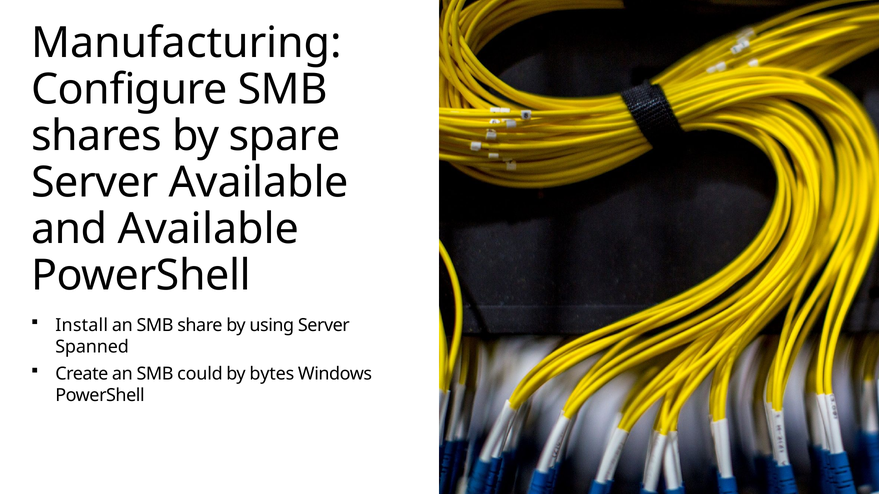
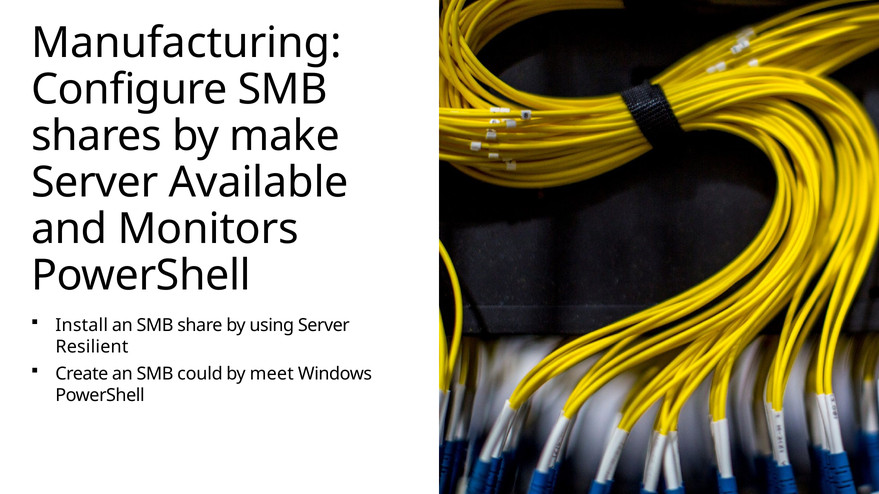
spare: spare -> make (285, 136)
and Available: Available -> Monitors (208, 229)
Spanned: Spanned -> Resilient (92, 347)
bytes: bytes -> meet (272, 374)
